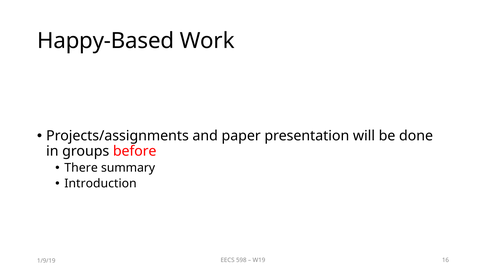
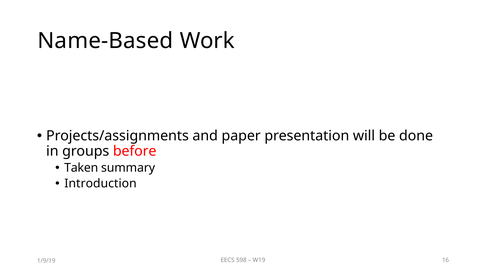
Happy-Based: Happy-Based -> Name-Based (105, 41)
There: There -> Taken (81, 168)
